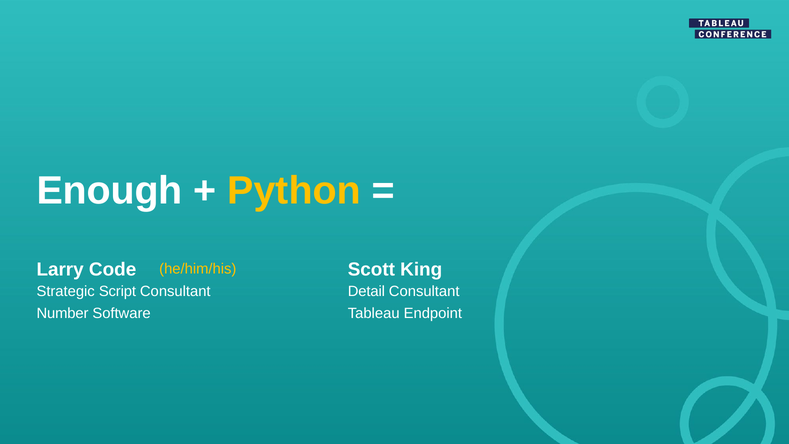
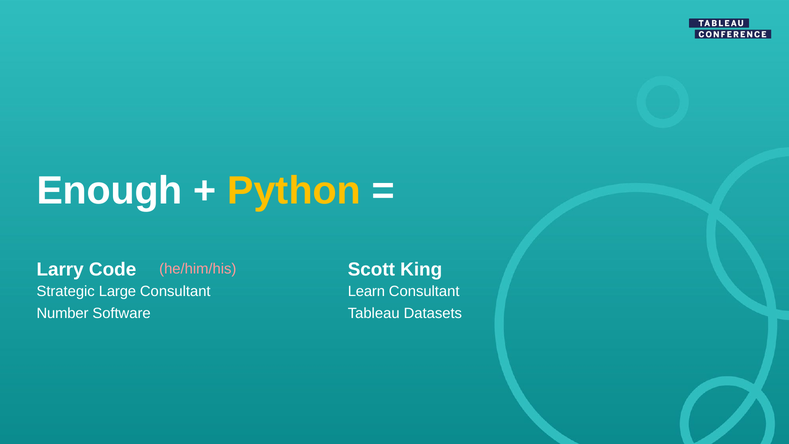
he/him/his colour: yellow -> pink (198, 269)
Script: Script -> Large (117, 291)
Detail: Detail -> Learn (366, 291)
Endpoint: Endpoint -> Datasets (433, 313)
